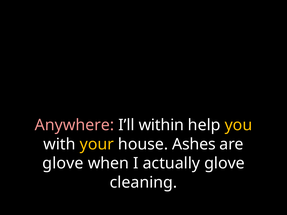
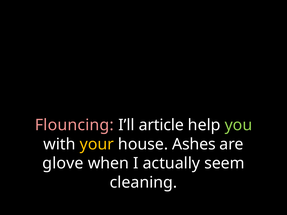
Anywhere: Anywhere -> Flouncing (74, 125)
within: within -> article (161, 125)
you colour: yellow -> light green (238, 125)
actually glove: glove -> seem (224, 164)
